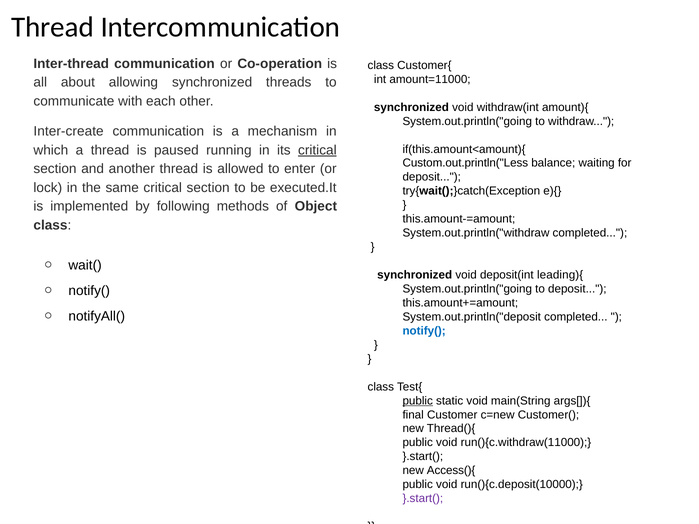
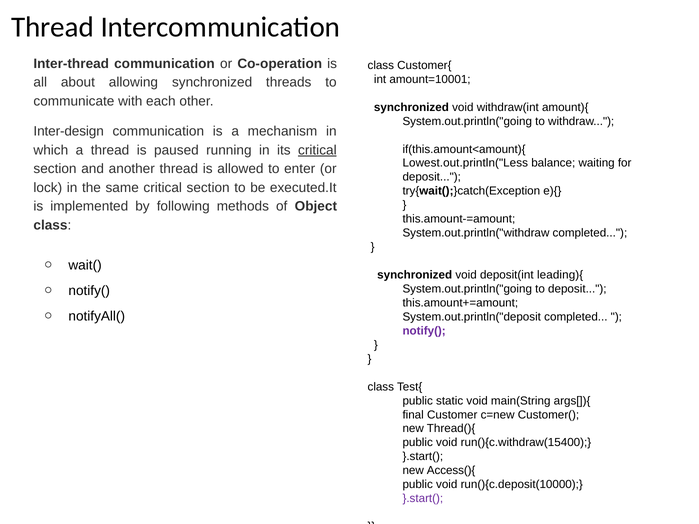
amount=11000: amount=11000 -> amount=10001 (430, 79)
Inter-create: Inter-create -> Inter-design (69, 132)
Custom.out.println("Less: Custom.out.println("Less -> Lowest.out.println("Less (465, 163)
notify( colour: blue -> purple (424, 331)
public underline: present -> none (418, 401)
run(){c.withdraw(11000: run(){c.withdraw(11000 -> run(){c.withdraw(15400 (526, 443)
